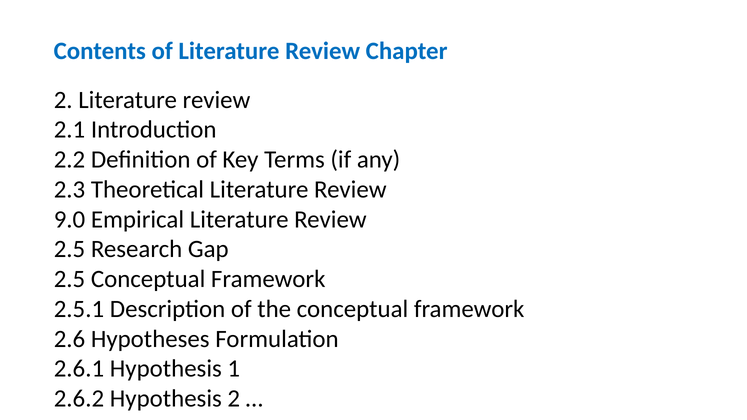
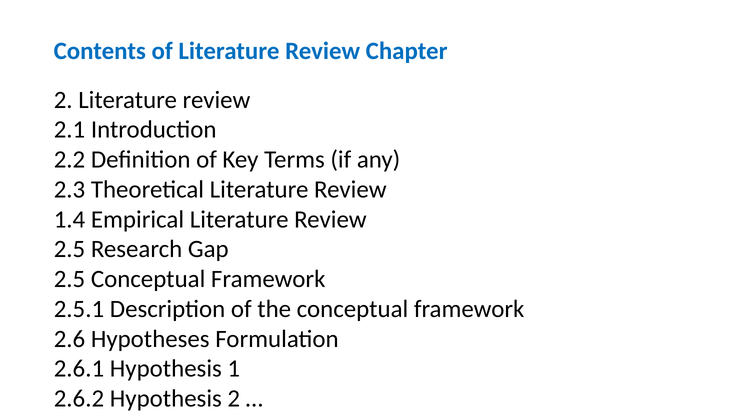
9.0: 9.0 -> 1.4 (69, 219)
